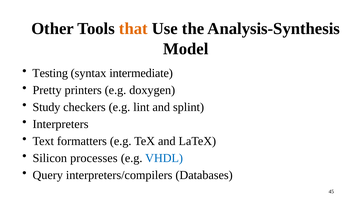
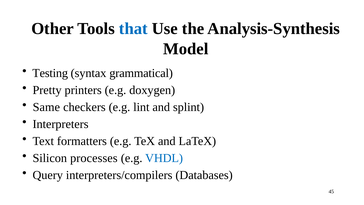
that colour: orange -> blue (133, 29)
intermediate: intermediate -> grammatical (141, 73)
Study: Study -> Same (46, 107)
